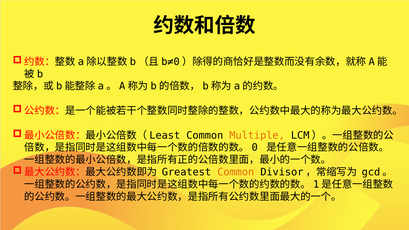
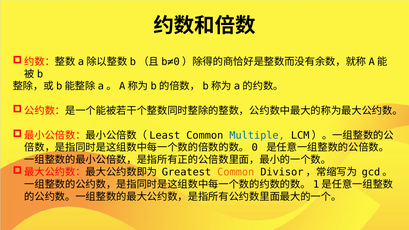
Multiple colour: orange -> blue (257, 135)
